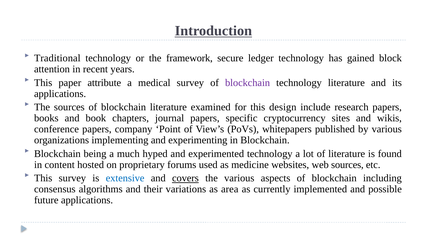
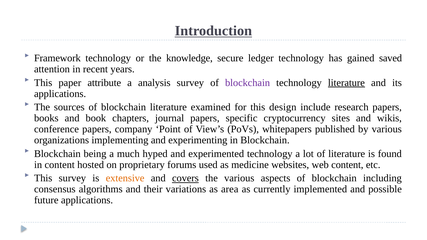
Traditional: Traditional -> Framework (57, 58)
framework: framework -> knowledge (189, 58)
block: block -> saved (391, 58)
medical: medical -> analysis (154, 83)
literature underline: none -> present (346, 83)
web sources: sources -> content (347, 165)
extensive colour: blue -> orange (125, 178)
